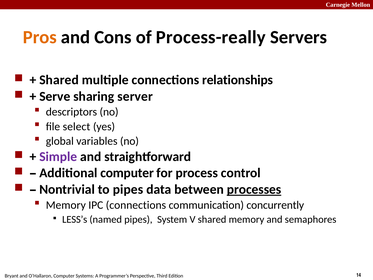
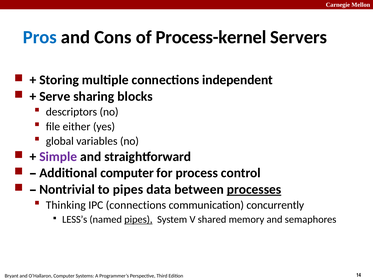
Pros colour: orange -> blue (40, 37)
Process-really: Process-really -> Process-kernel (211, 37)
Shared: Shared -> Storing (59, 80)
relationships: relationships -> independent (238, 80)
server: server -> blocks (135, 96)
select: select -> either (77, 126)
Memory: Memory -> Thinking (66, 205)
pipes underline: none -> present (138, 219)
